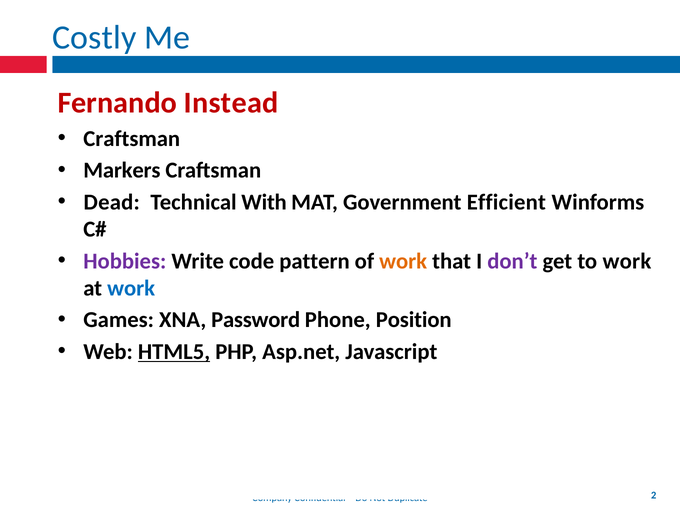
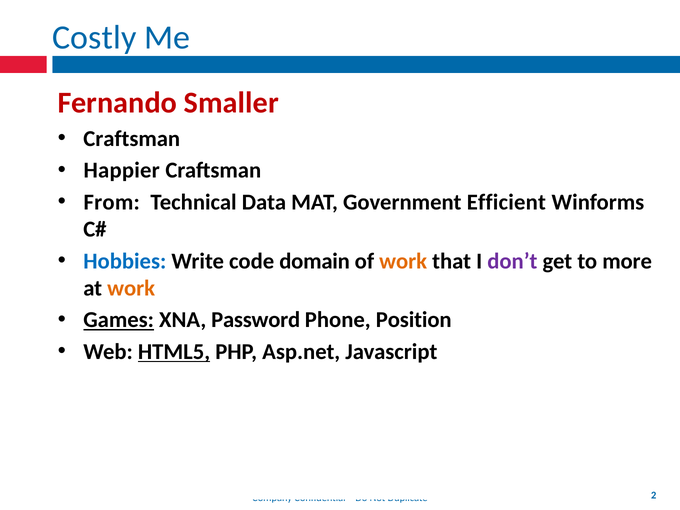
Instead: Instead -> Smaller (231, 103)
Markers: Markers -> Happier (122, 170)
Dead: Dead -> From (112, 202)
With: With -> Data (264, 202)
Hobbies colour: purple -> blue (125, 261)
pattern: pattern -> domain (315, 261)
to work: work -> more (627, 261)
work colour: blue -> orange (131, 288)
Games underline: none -> present (119, 320)
